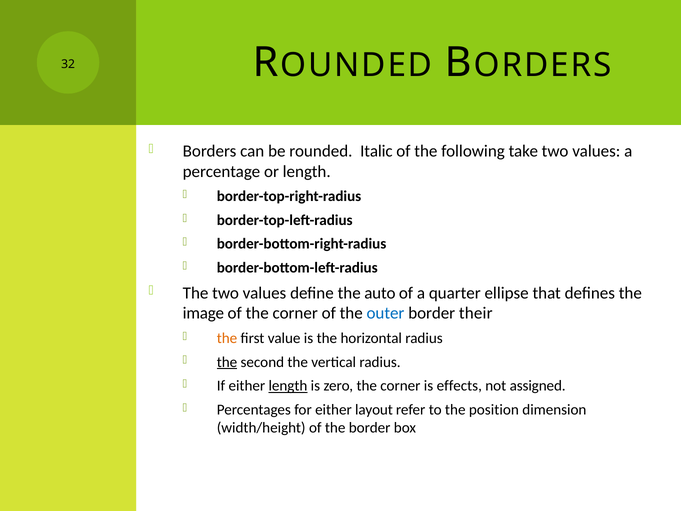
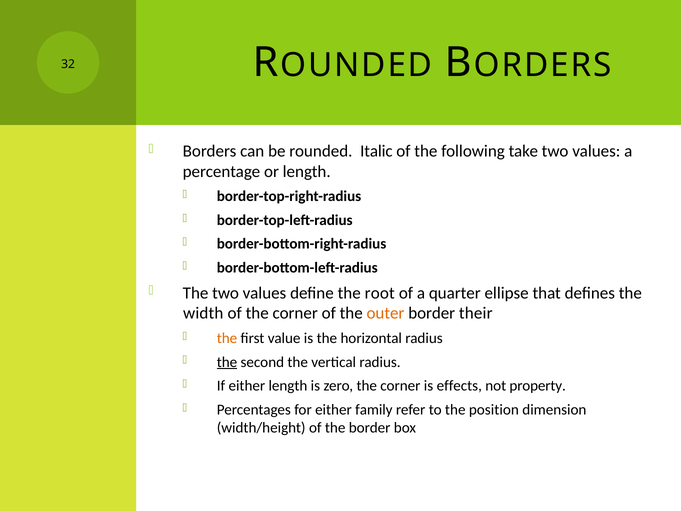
auto: auto -> root (380, 293)
image: image -> width (203, 313)
outer colour: blue -> orange (385, 313)
length underline: present -> none (288, 386)
assigned: assigned -> property (538, 386)
layout: layout -> family (374, 409)
